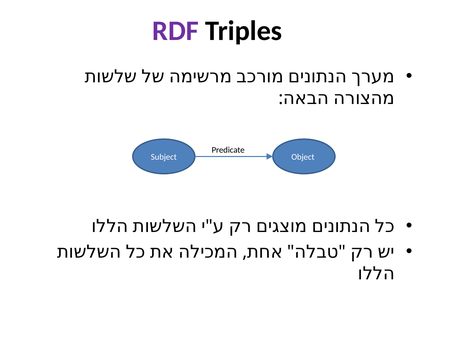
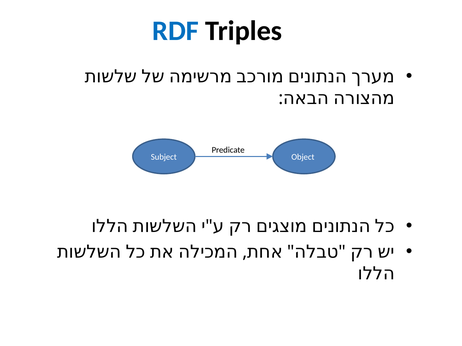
RDF colour: purple -> blue (175, 31)
